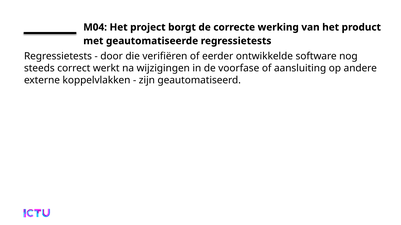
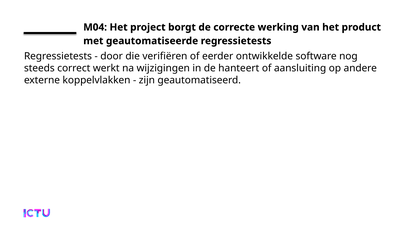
voorfase: voorfase -> hanteert (239, 68)
